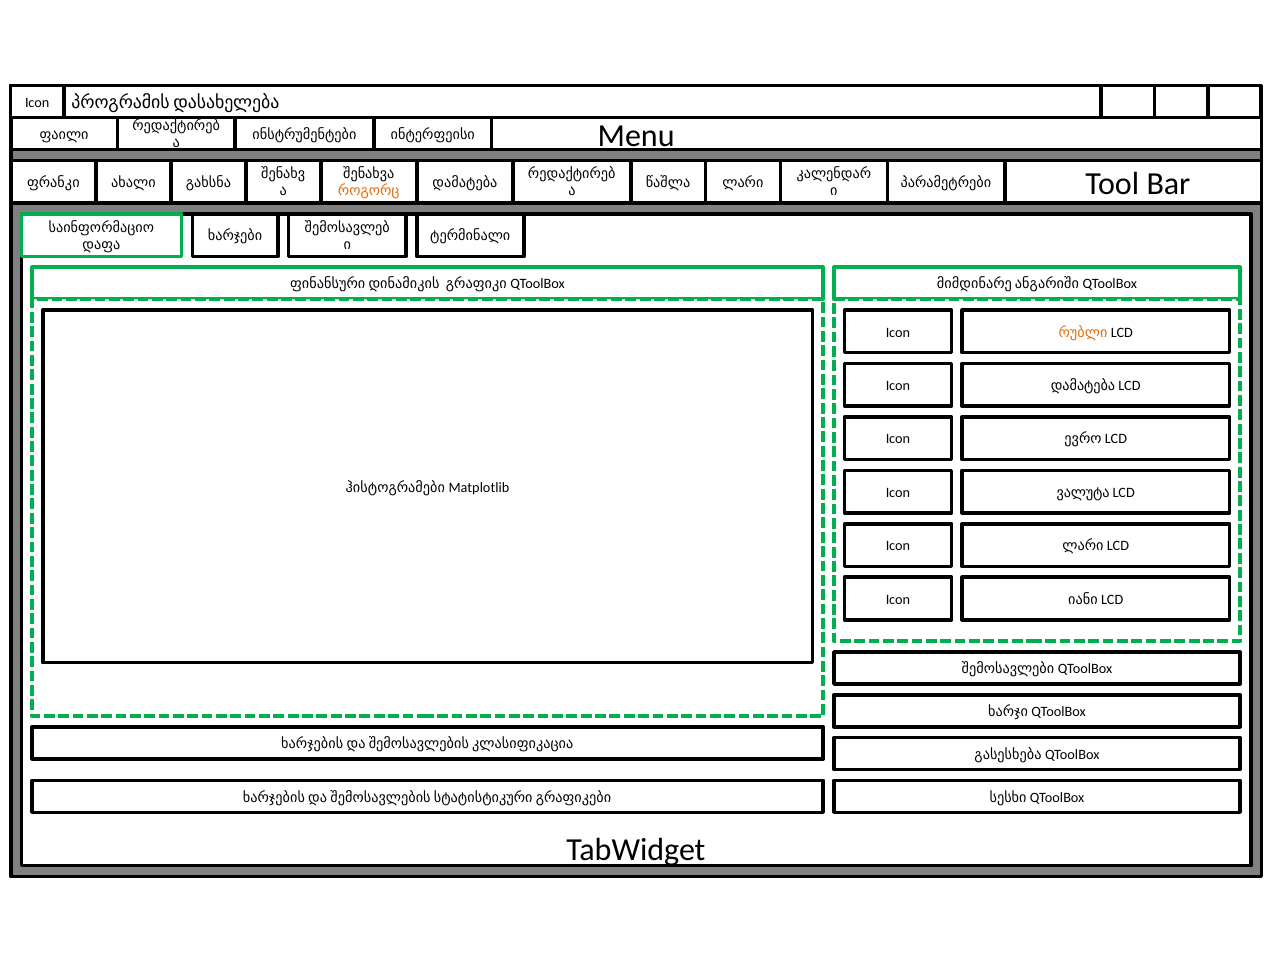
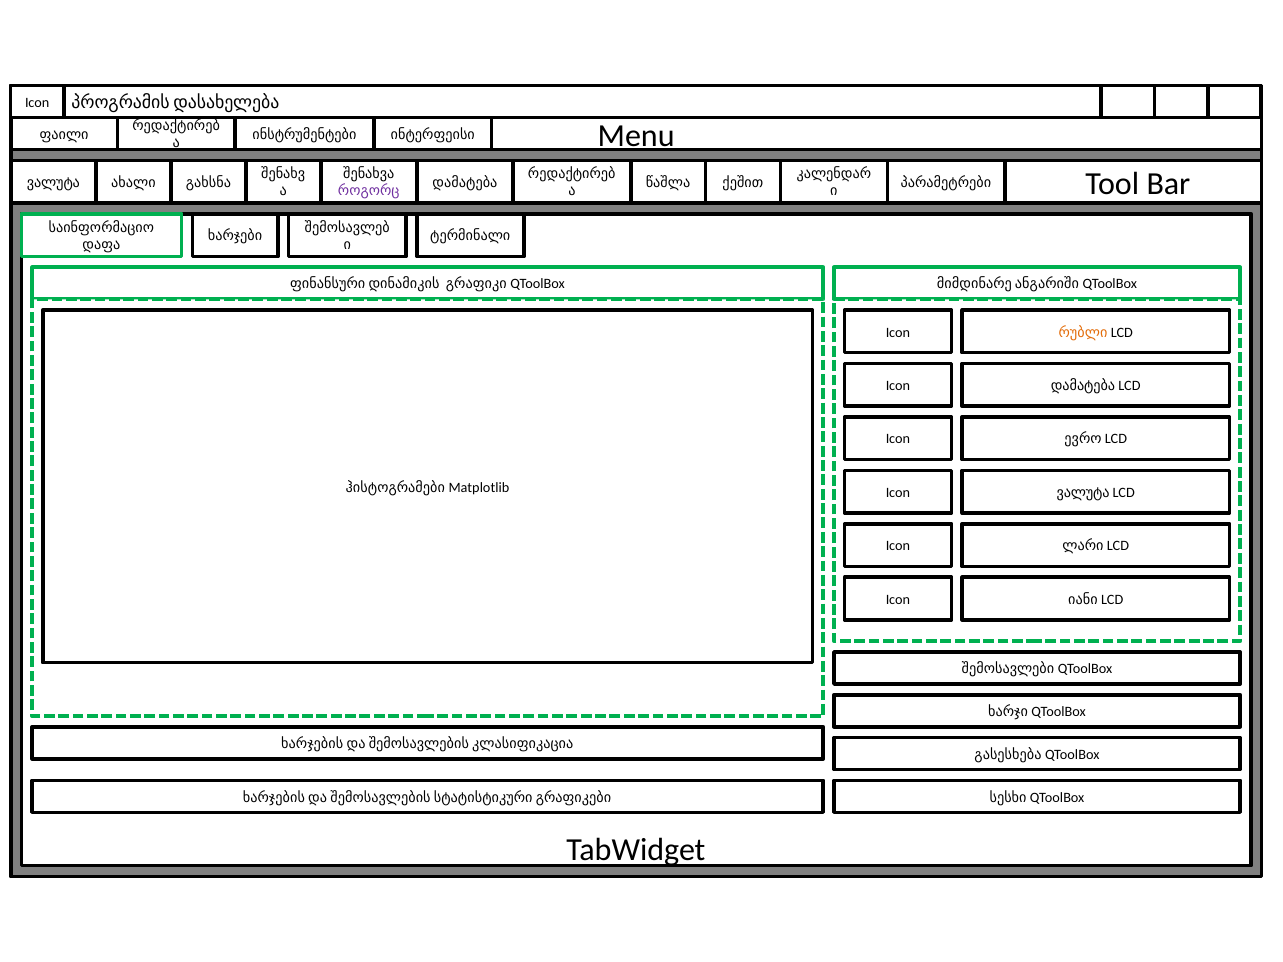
ფრანკი: ფრანკი -> ვალუტა (53, 183)
წაშლა ლარი: ლარი -> ქეშით (743, 183)
როგორც colour: orange -> purple (369, 191)
